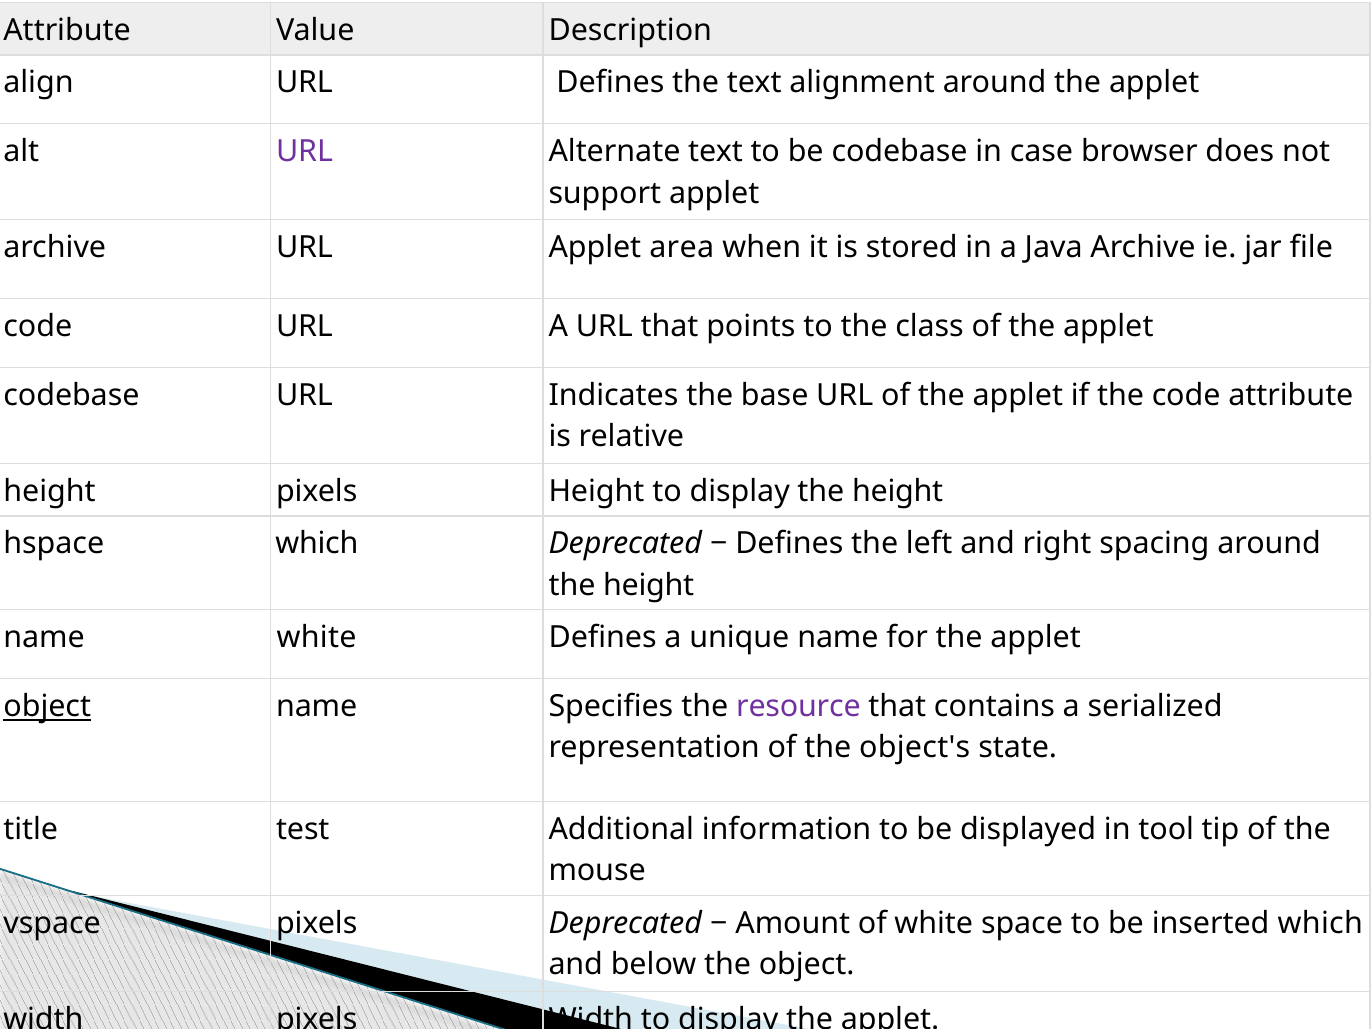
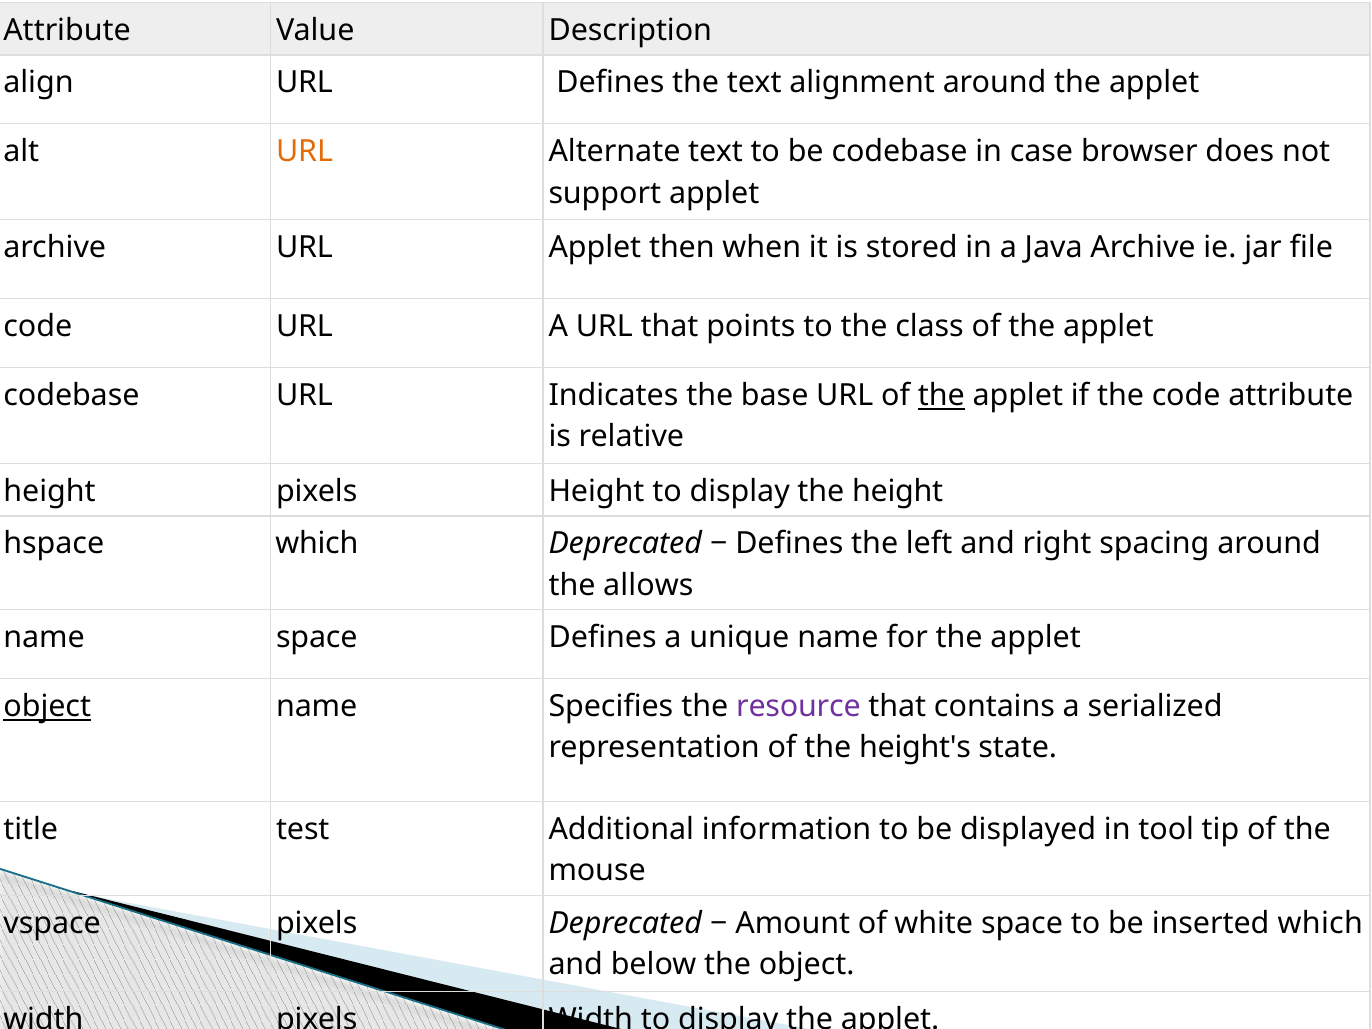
URL colour: purple -> orange (305, 152)
area: area -> then (682, 248)
the underline: none -> present (941, 396)
height: height -> allows (648, 585)
name white: white -> space (317, 638)
object's: object's -> height's (915, 748)
